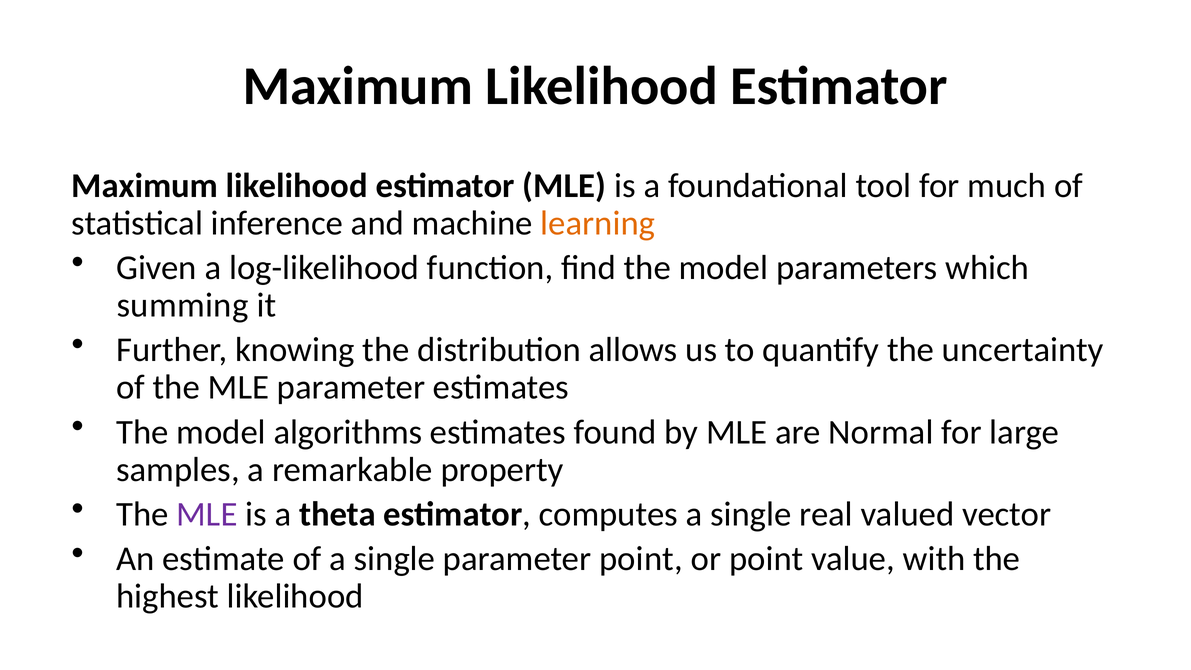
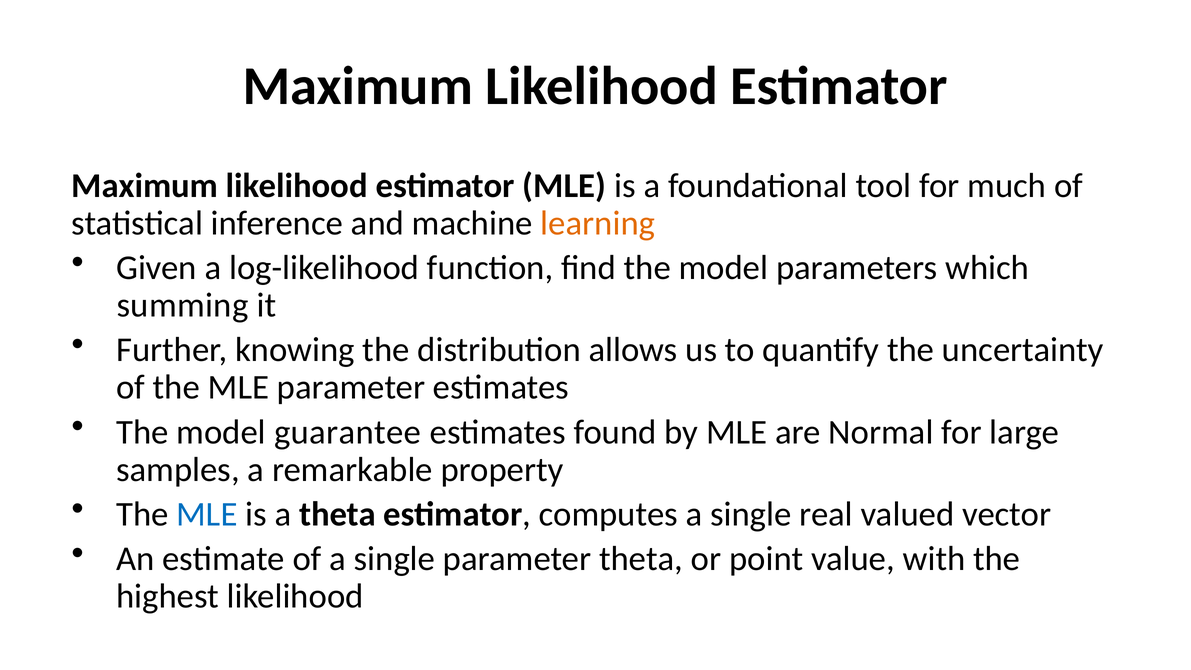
algorithms: algorithms -> guarantee (348, 432)
MLE colour: purple -> blue (207, 514)
parameter point: point -> theta (641, 559)
